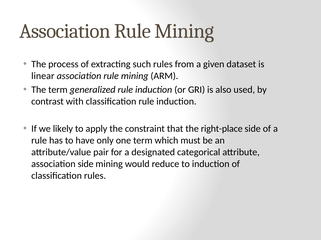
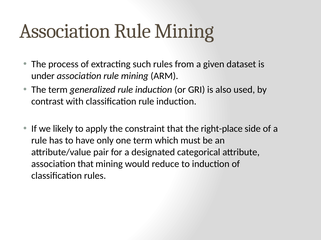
linear: linear -> under (43, 76)
association side: side -> that (86, 164)
